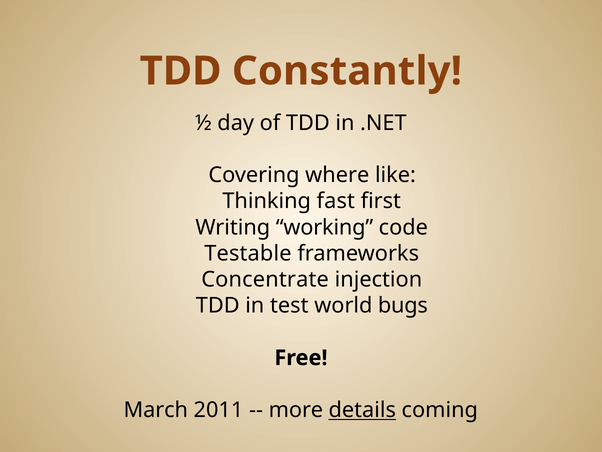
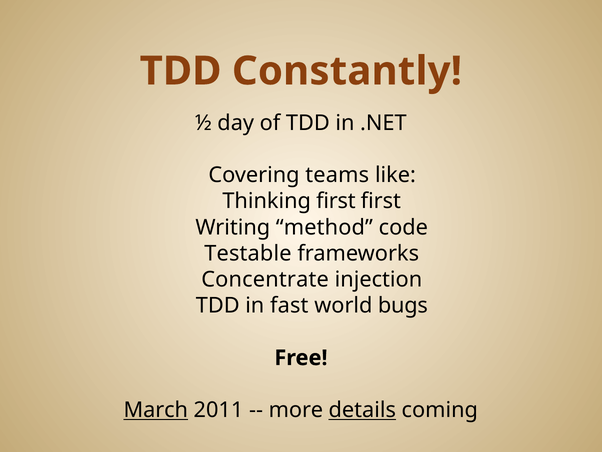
where: where -> teams (337, 175)
Thinking fast: fast -> first (336, 201)
working: working -> method (324, 227)
test: test -> fast (289, 305)
March underline: none -> present (156, 410)
